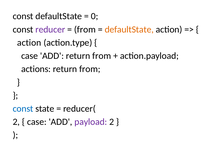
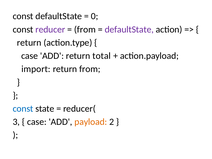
defaultState colour: orange -> purple (129, 29)
action: action -> return (29, 43)
ADD return from: from -> total (102, 56)
actions: actions -> import (36, 69)
2: 2 -> 3 (16, 122)
payload colour: purple -> orange (91, 122)
